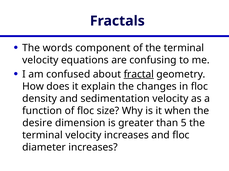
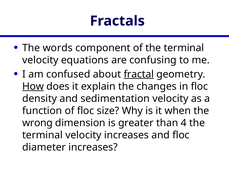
How underline: none -> present (33, 87)
desire: desire -> wrong (37, 123)
5: 5 -> 4 (184, 123)
